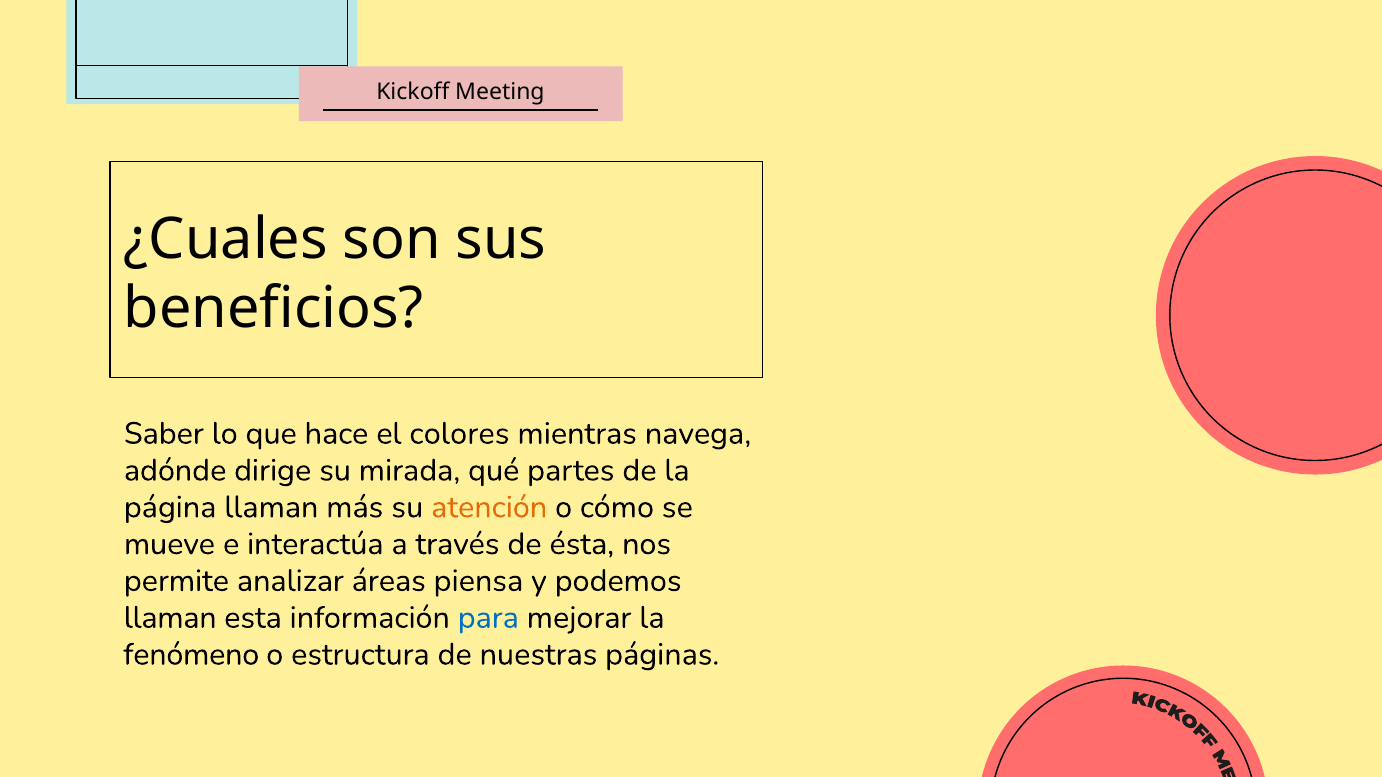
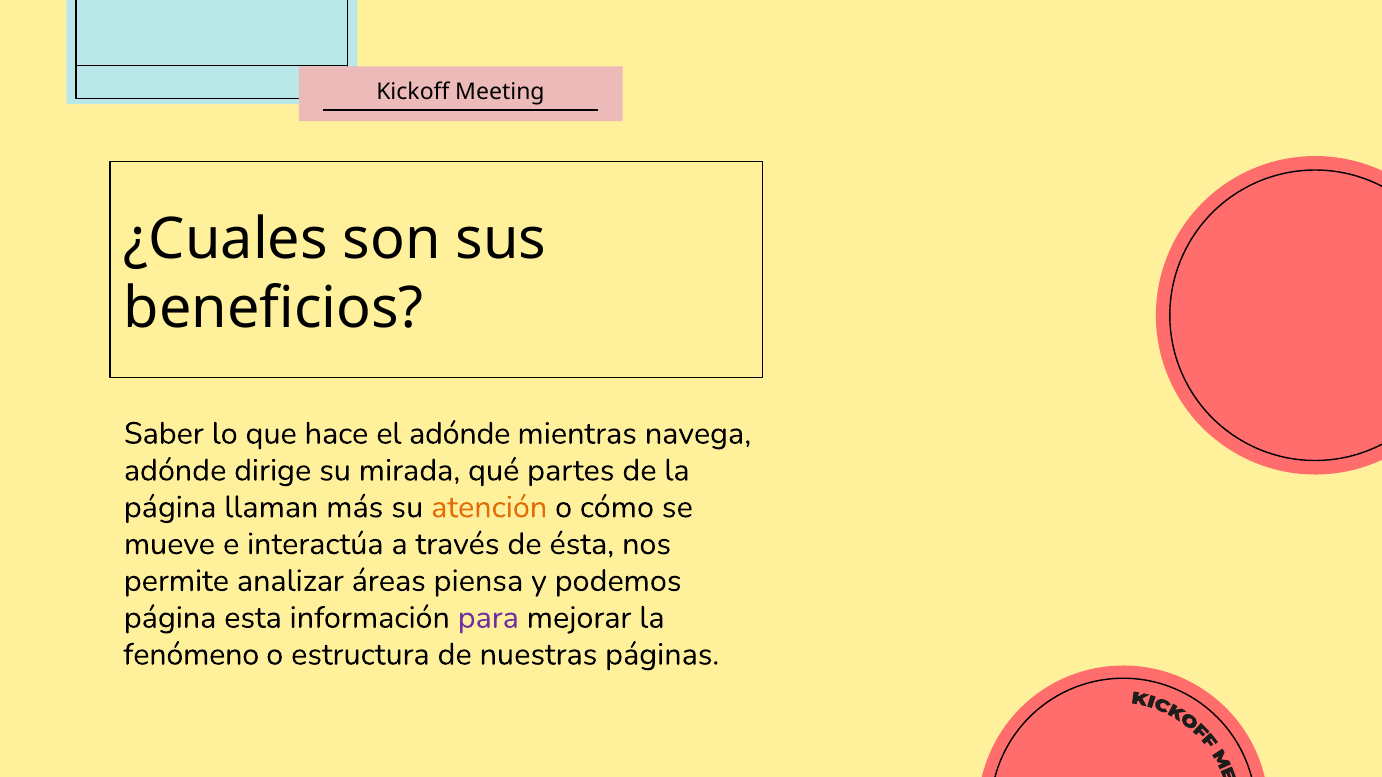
el colores: colores -> adónde (460, 434)
llaman: llaman -> página (170, 618)
para colour: blue -> purple (488, 618)
